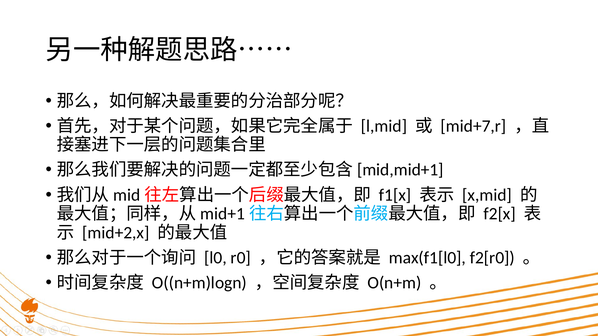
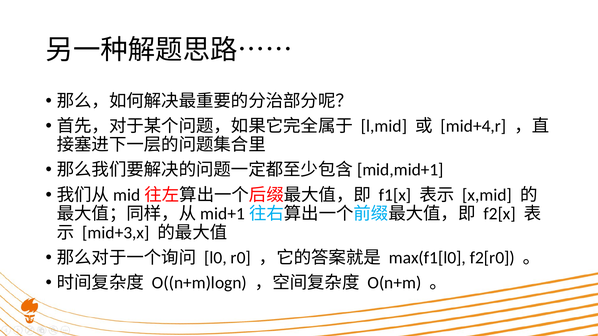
mid+7,r: mid+7,r -> mid+4,r (473, 126)
mid+2,x: mid+2,x -> mid+3,x (116, 233)
